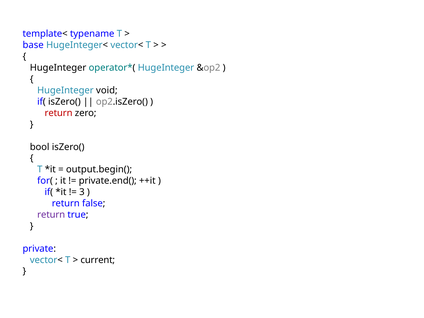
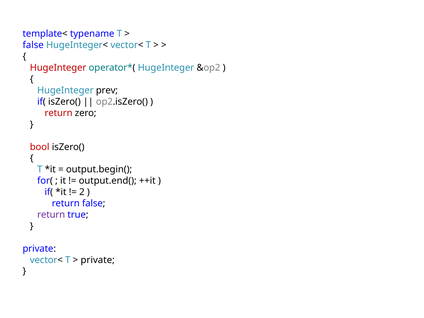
base: base -> false (33, 45)
HugeInteger colour: black -> red (58, 68)
void: void -> prev (107, 90)
bool colour: black -> red (40, 147)
private.end(: private.end( -> output.end( (108, 181)
3: 3 -> 2 (82, 192)
current: current -> private (98, 260)
